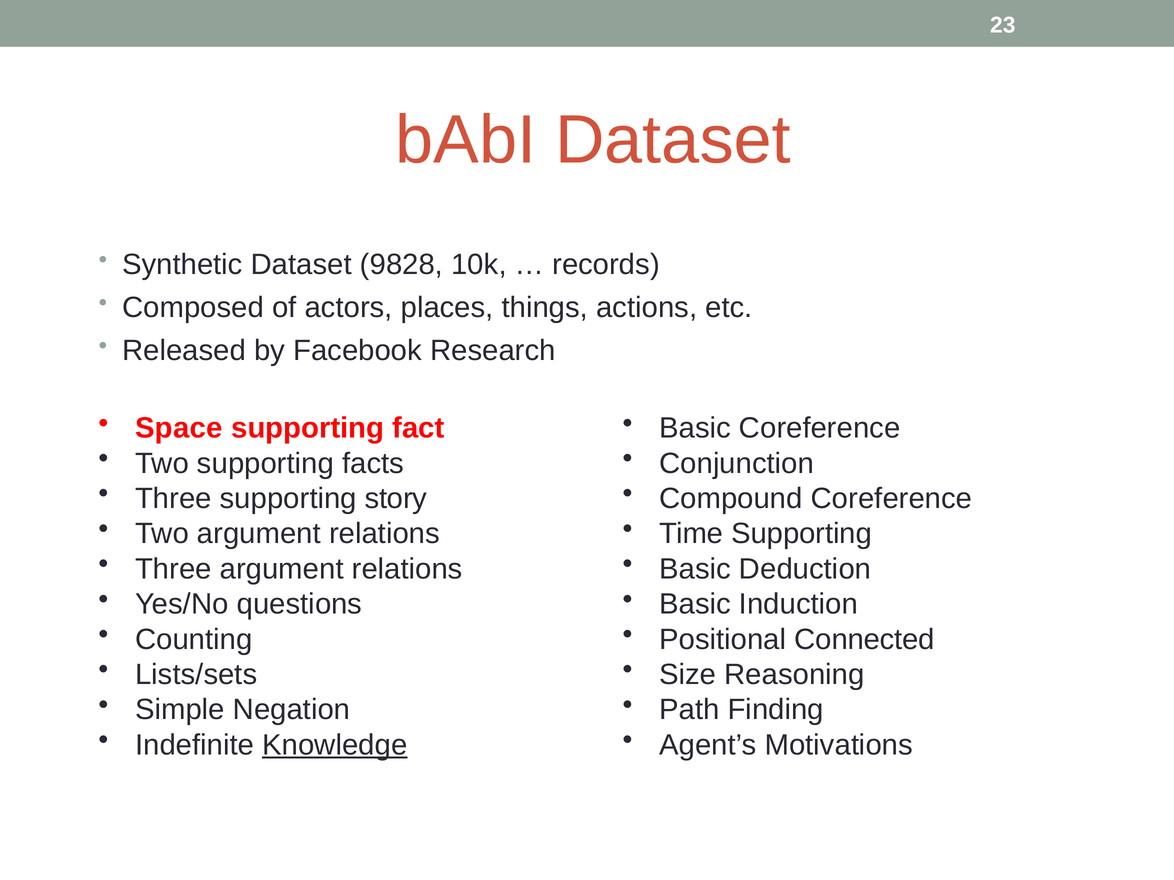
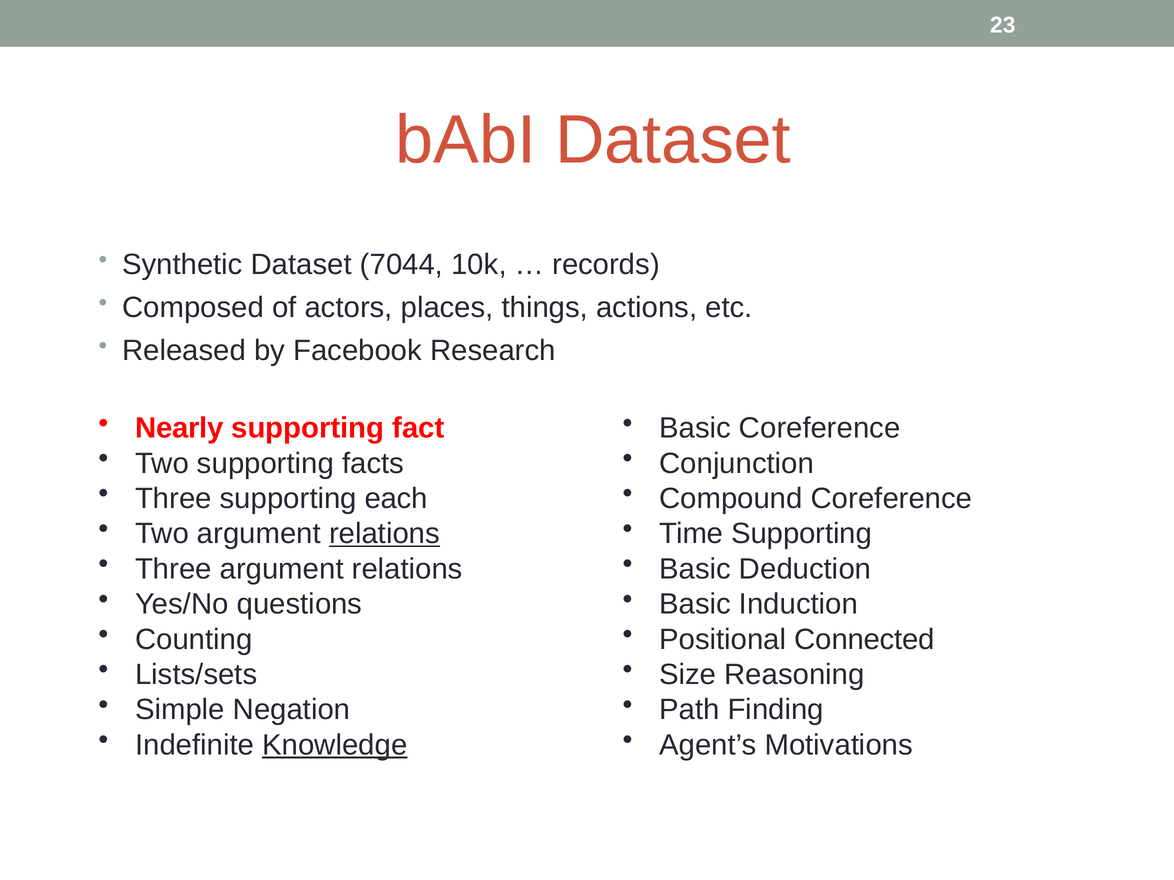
9828: 9828 -> 7044 (402, 265)
Space: Space -> Nearly (179, 428)
story: story -> each (396, 499)
relations underline: none -> present (384, 534)
